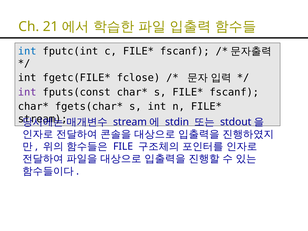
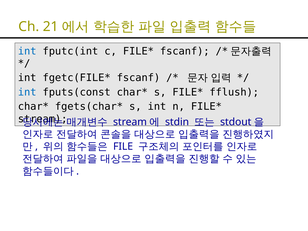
fclose: fclose -> fscanf (138, 78)
int colour: purple -> blue (27, 92)
fscanf: fscanf -> fflush (234, 92)
